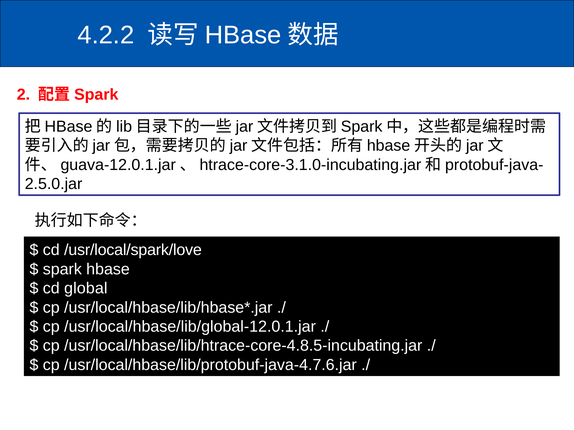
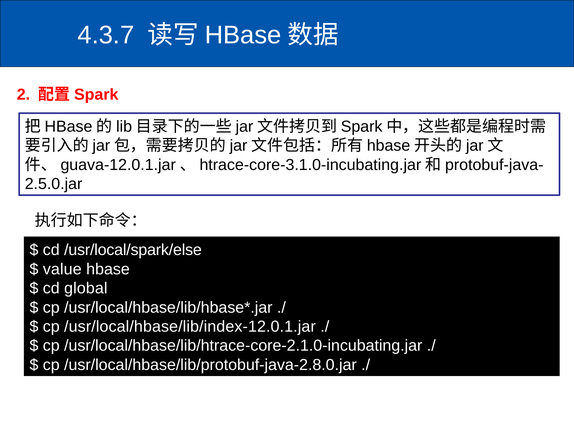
4.2.2: 4.2.2 -> 4.3.7 (106, 35)
/usr/local/spark/love: /usr/local/spark/love -> /usr/local/spark/else (133, 250)
spark: spark -> value (62, 269)
/usr/local/hbase/lib/global-12.0.1.jar: /usr/local/hbase/lib/global-12.0.1.jar -> /usr/local/hbase/lib/index-12.0.1.jar (190, 327)
/usr/local/hbase/lib/htrace-core-4.8.5-incubating.jar: /usr/local/hbase/lib/htrace-core-4.8.5-incubating.jar -> /usr/local/hbase/lib/htrace-core-2.1.0-incubating.jar (243, 346)
/usr/local/hbase/lib/protobuf-java-4.7.6.jar: /usr/local/hbase/lib/protobuf-java-4.7.6.jar -> /usr/local/hbase/lib/protobuf-java-2.8.0.jar (210, 365)
